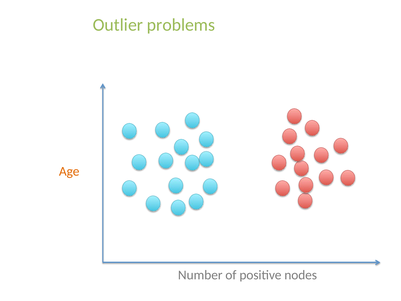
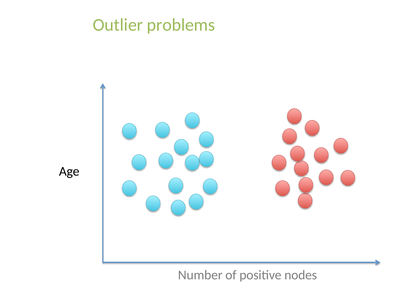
Age colour: orange -> black (69, 171)
